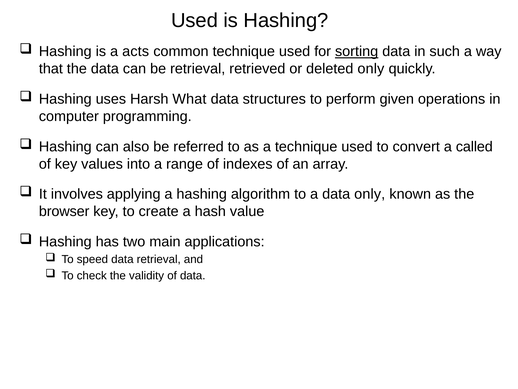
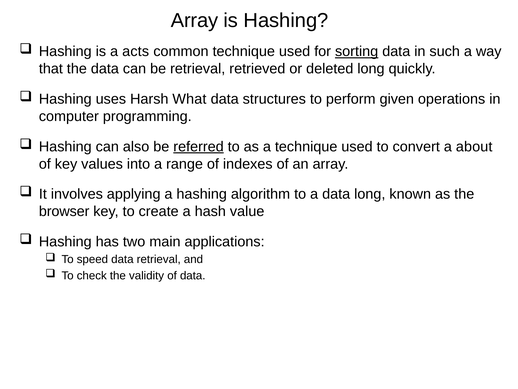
Used: Used -> Array (195, 20)
deleted only: only -> long (371, 69)
referred underline: none -> present (199, 146)
called: called -> about (474, 146)
data only: only -> long (370, 194)
